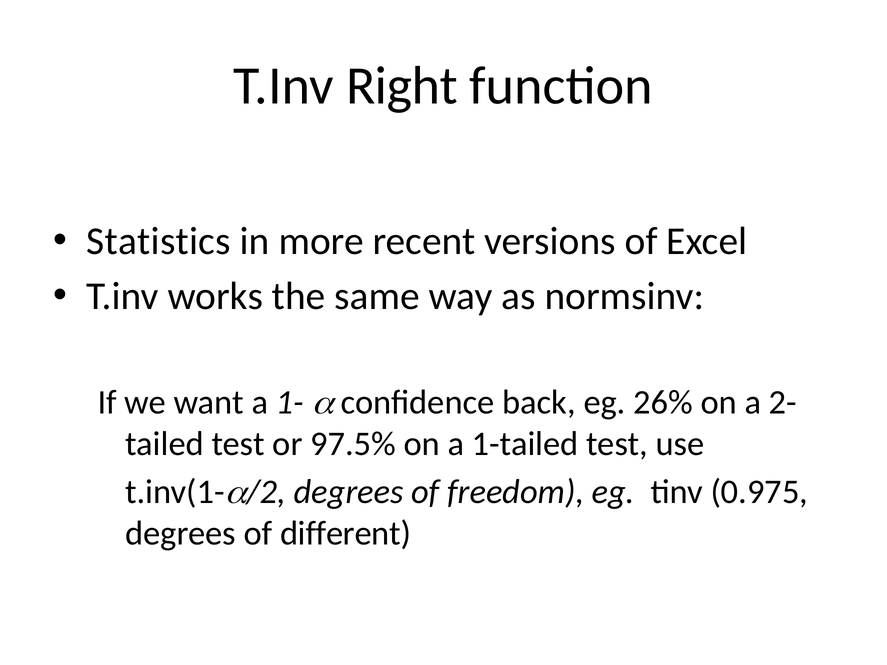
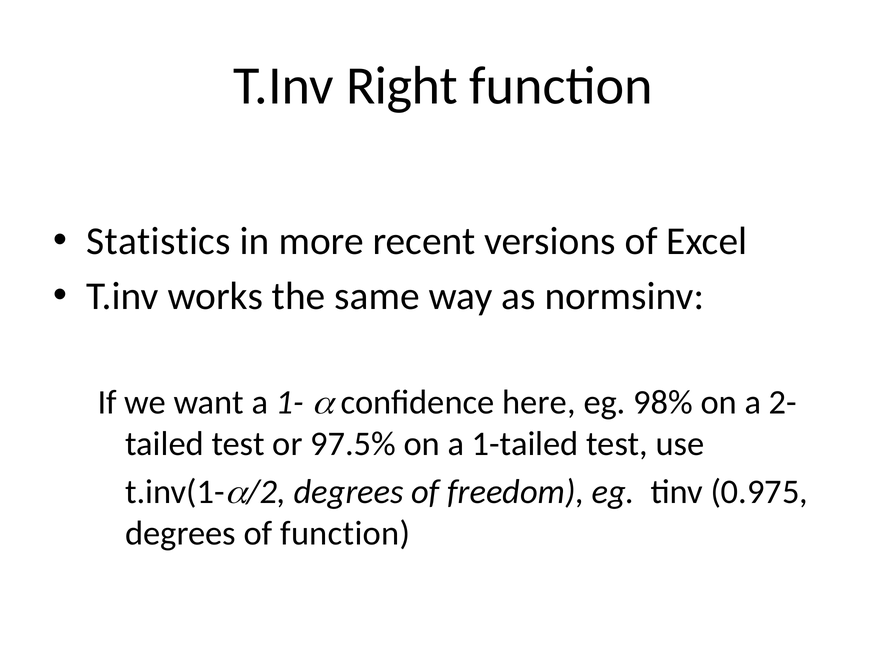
back: back -> here (539, 403)
26%: 26% -> 98% (663, 403)
of different: different -> function (345, 534)
